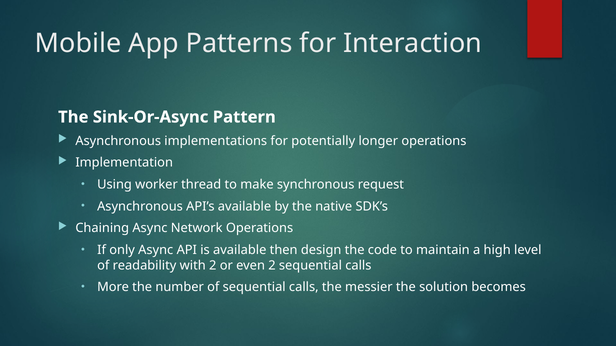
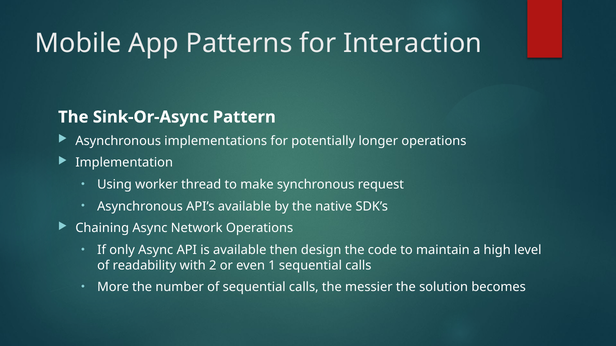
even 2: 2 -> 1 (272, 266)
